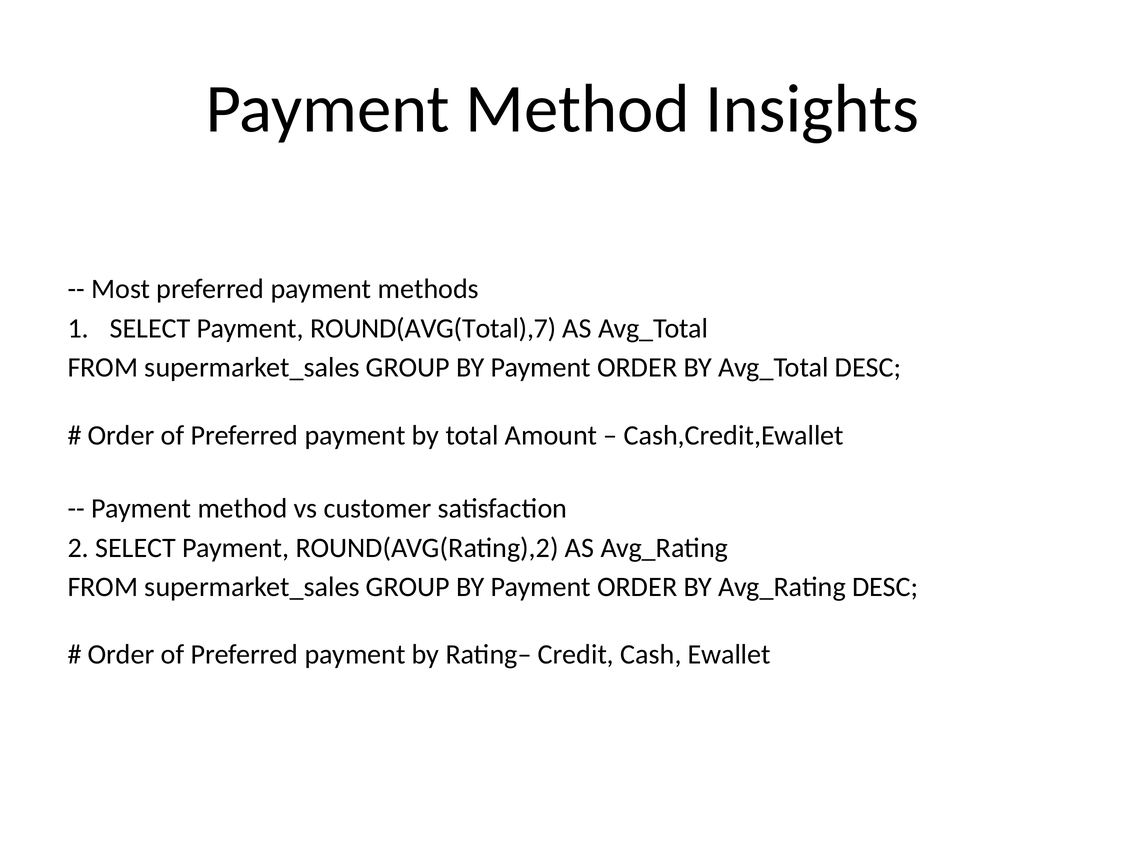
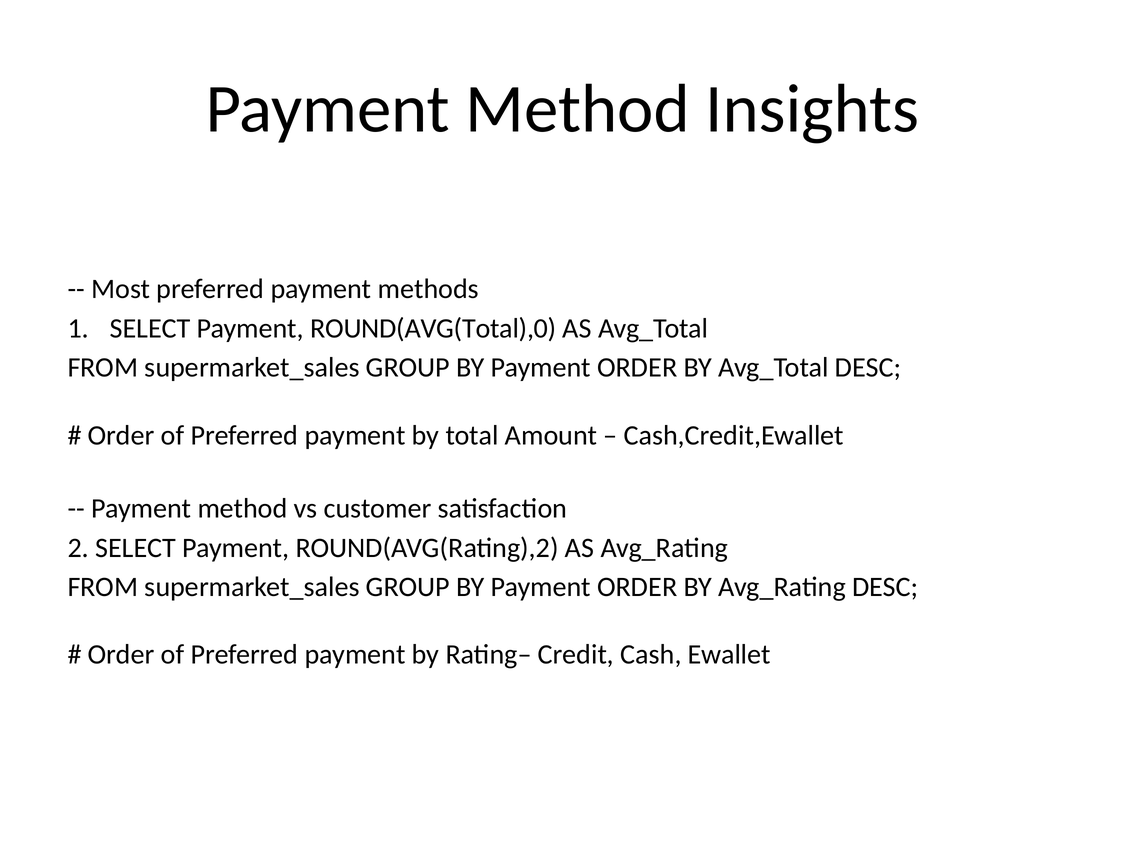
ROUND(AVG(Total),7: ROUND(AVG(Total),7 -> ROUND(AVG(Total),0 (433, 329)
